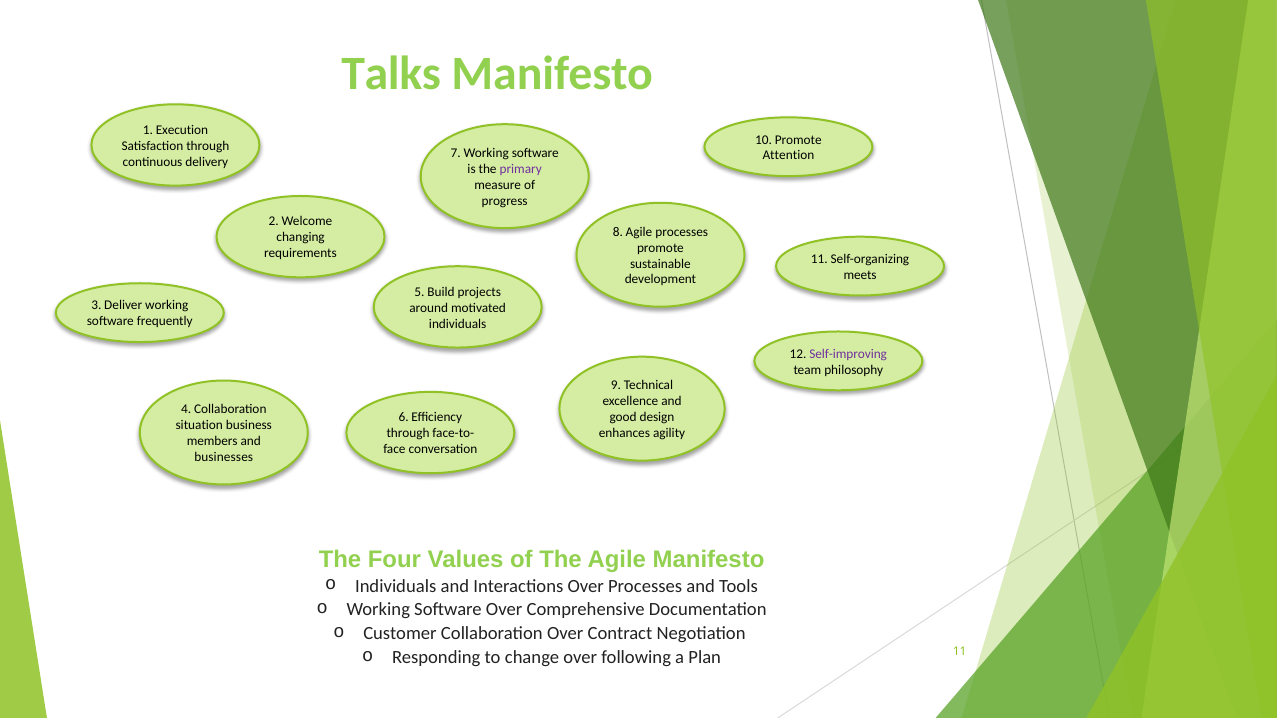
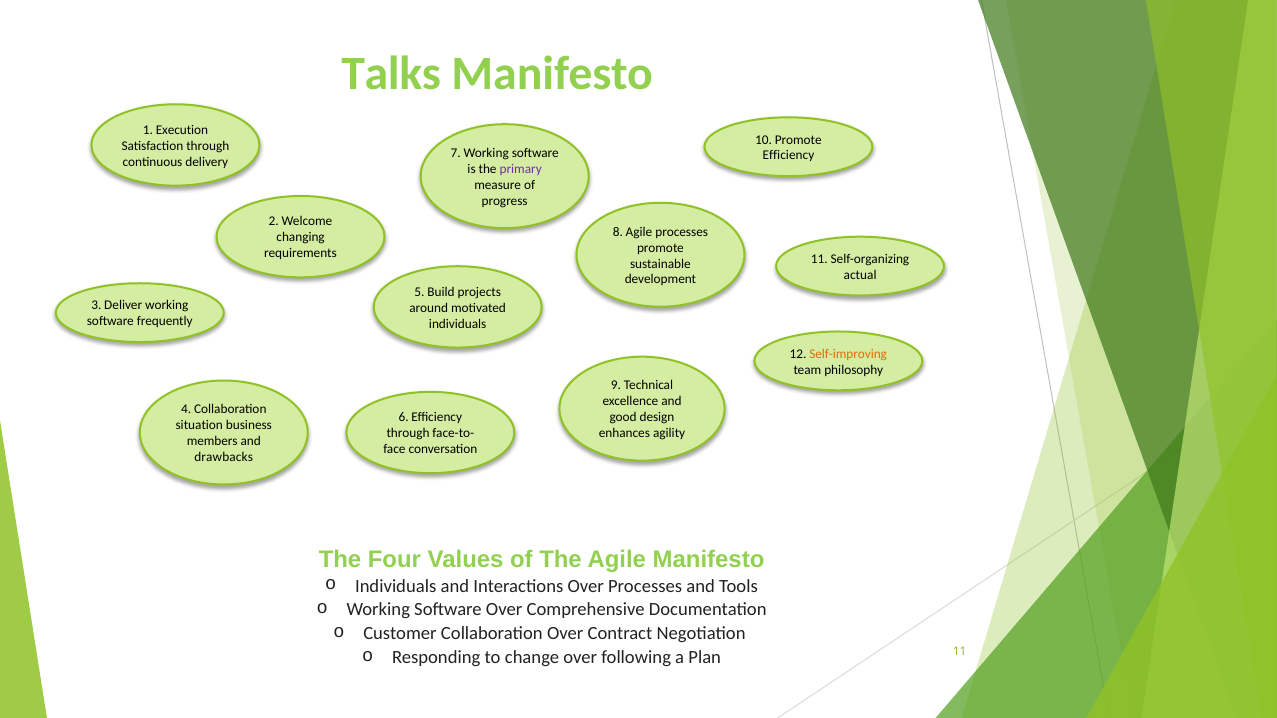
Attention: Attention -> Efficiency (788, 156)
meets: meets -> actual (860, 275)
Self-improving colour: purple -> orange (848, 354)
businesses: businesses -> drawbacks (224, 458)
